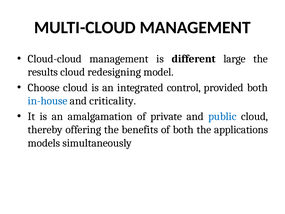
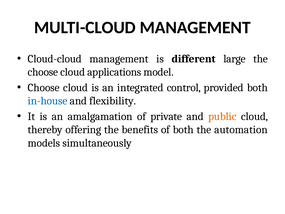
results: results -> choose (43, 72)
redesigning: redesigning -> applications (114, 72)
criticality: criticality -> flexibility (113, 101)
public colour: blue -> orange (222, 116)
applications: applications -> automation (241, 130)
